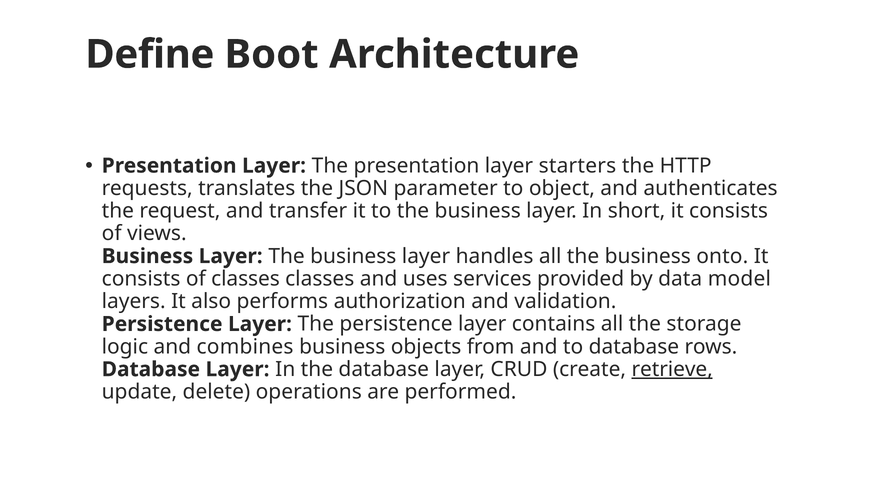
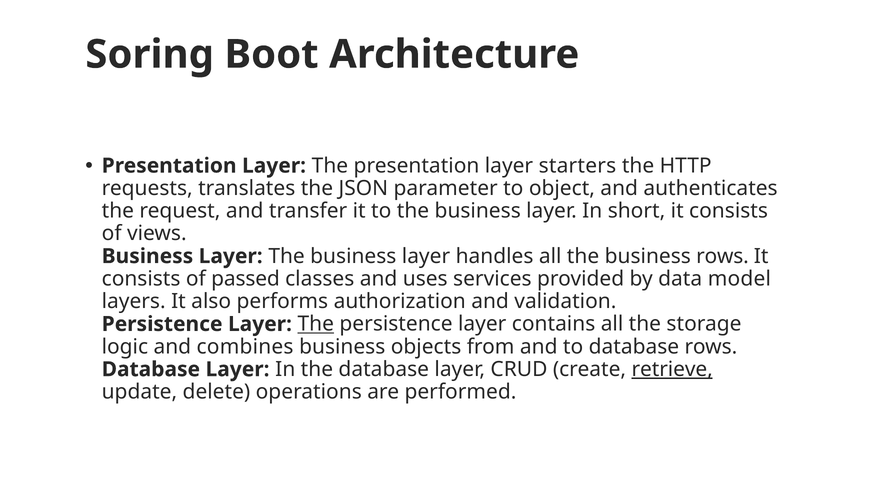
Define: Define -> Soring (150, 55)
business onto: onto -> rows (722, 256)
of classes: classes -> passed (246, 279)
The underline: none -> present (316, 324)
